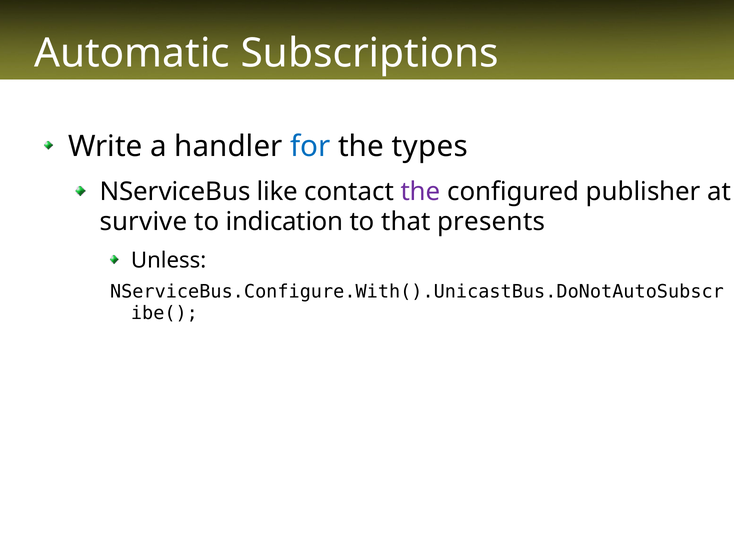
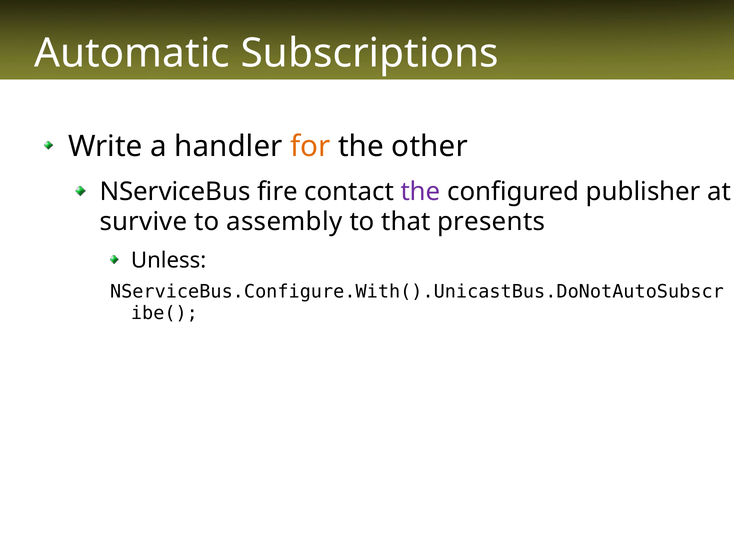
for colour: blue -> orange (310, 147)
types: types -> other (430, 147)
like: like -> fire (277, 192)
indication: indication -> assembly (284, 222)
